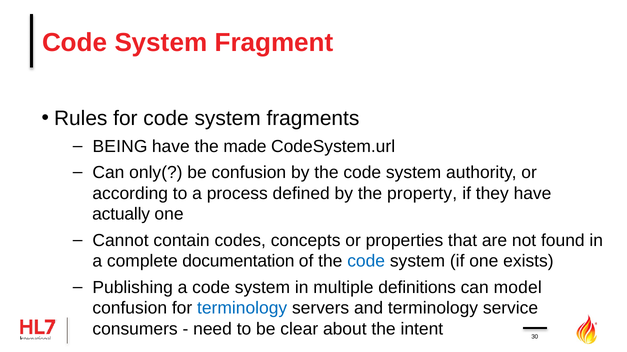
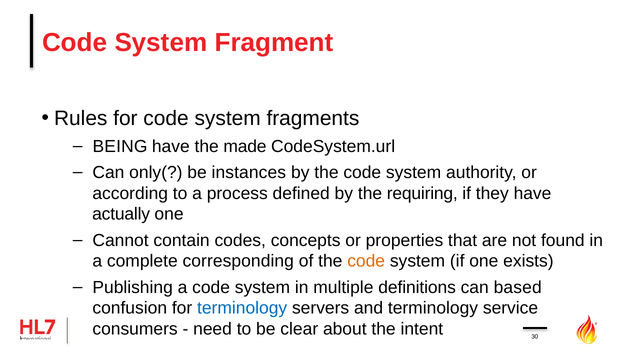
be confusion: confusion -> instances (249, 173)
property: property -> requiring (422, 194)
documentation: documentation -> corresponding (238, 262)
code colour: blue -> orange (366, 262)
model: model -> based (518, 288)
